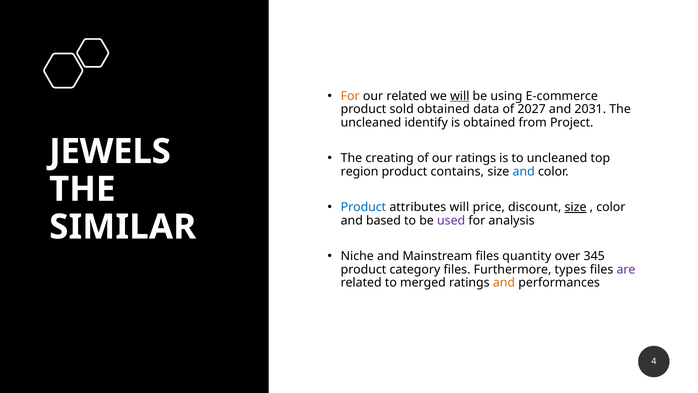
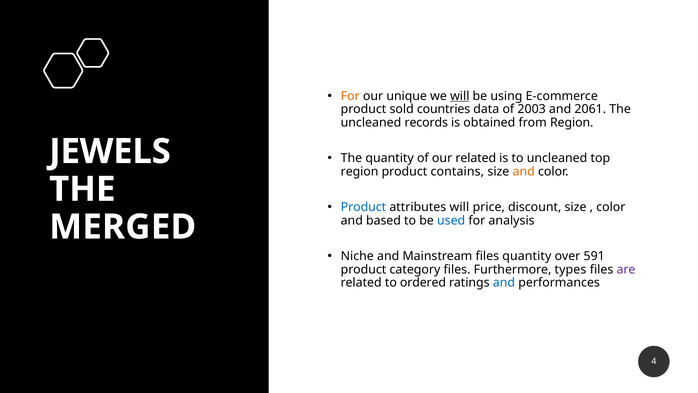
our related: related -> unique (407, 96)
sold obtained: obtained -> countries (444, 109)
2027: 2027 -> 2003 (532, 109)
2031: 2031 -> 2061 (590, 109)
identify: identify -> records (426, 123)
from Project: Project -> Region (572, 123)
The creating: creating -> quantity (390, 158)
our ratings: ratings -> related (476, 158)
and colour: blue -> orange (524, 171)
size underline: present -> none (576, 207)
used colour: purple -> blue (451, 220)
SIMILAR: SIMILAR -> MERGED (123, 227)
345: 345 -> 591 (594, 256)
merged: merged -> ordered (423, 283)
and colour: orange -> blue (504, 283)
